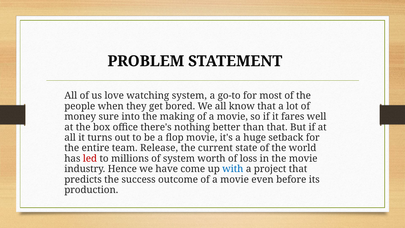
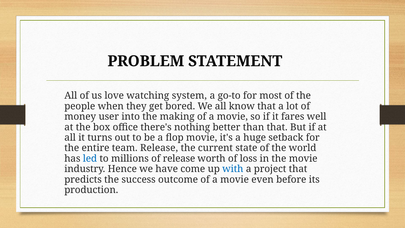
sure: sure -> user (109, 117)
led colour: red -> blue (90, 159)
of system: system -> release (179, 159)
